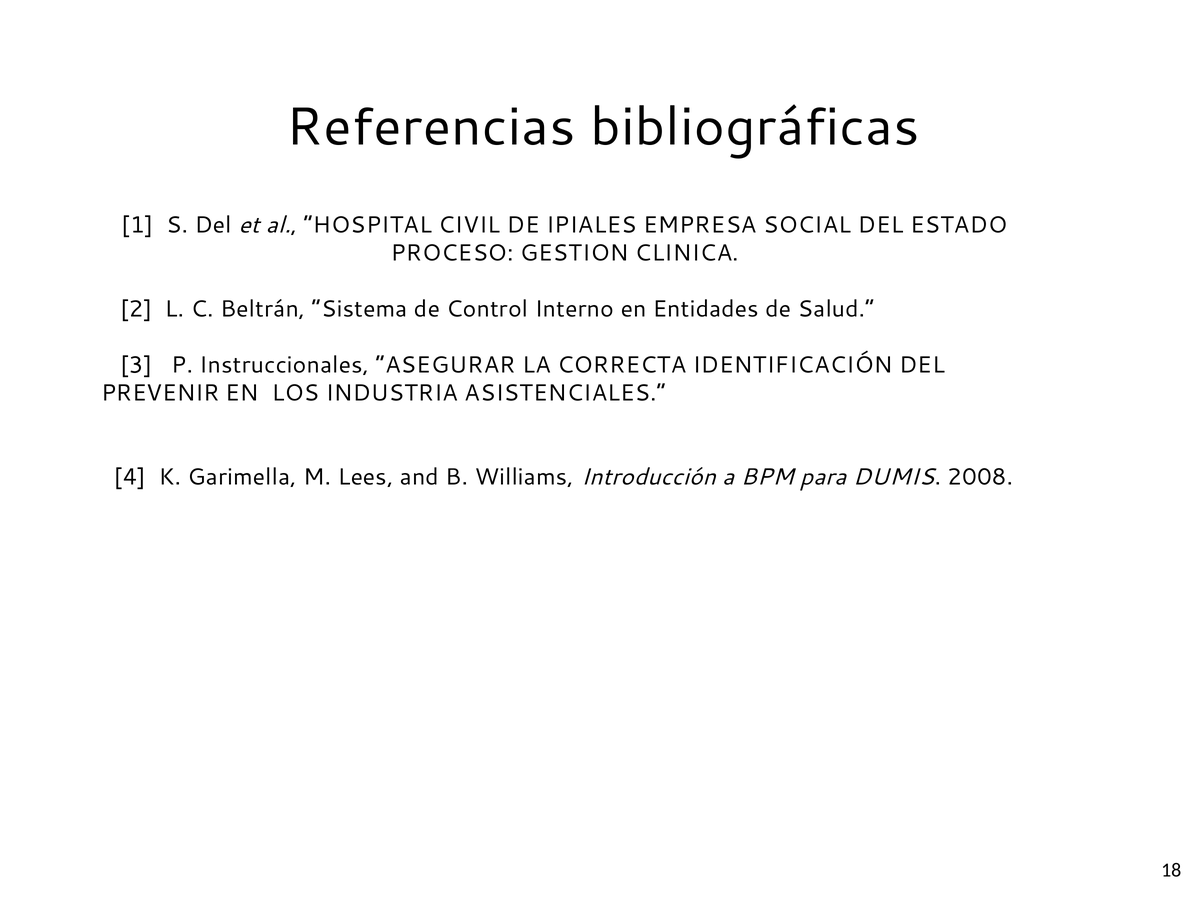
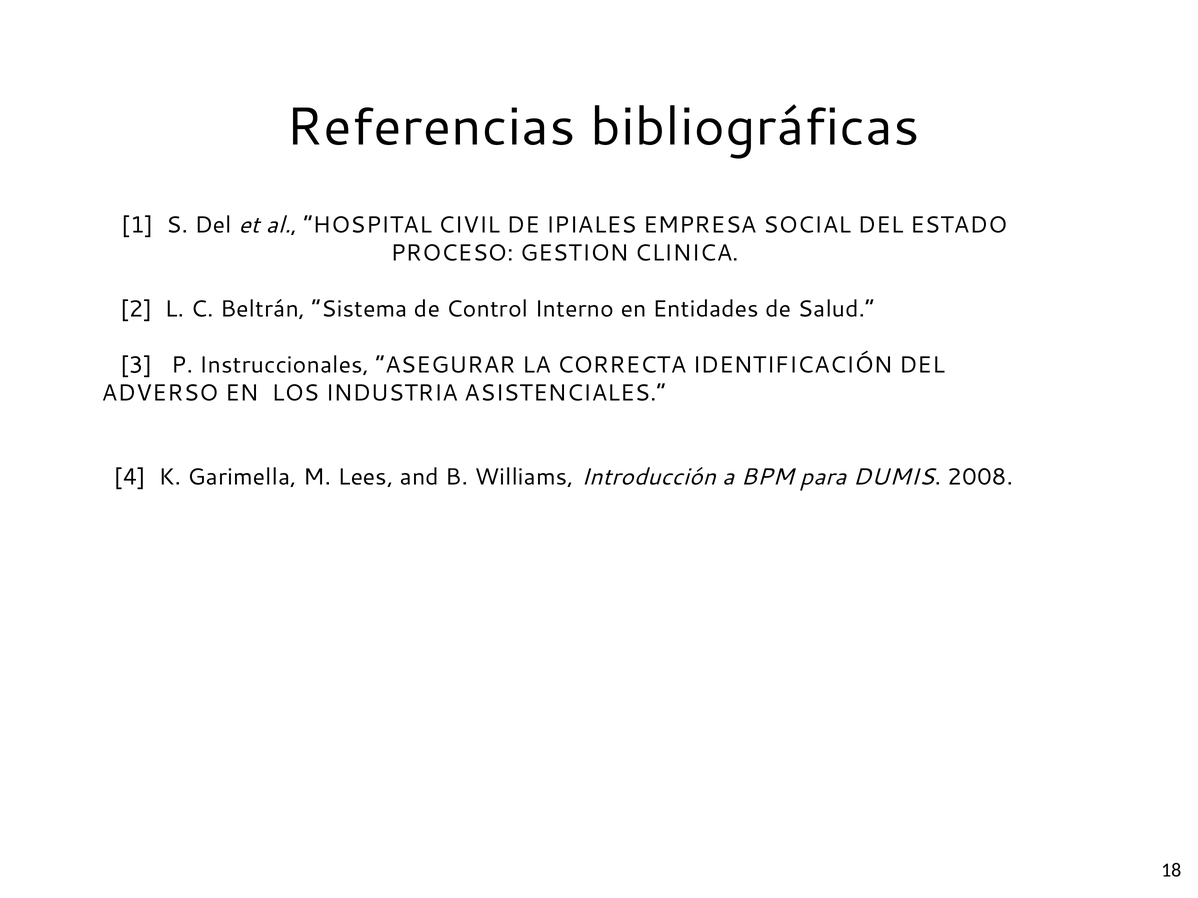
PREVENIR: PREVENIR -> ADVERSO (160, 393)
